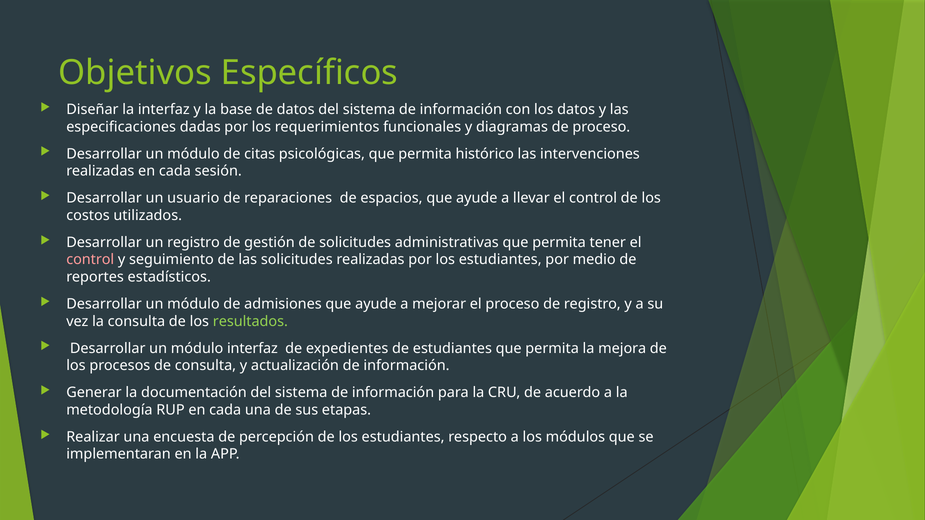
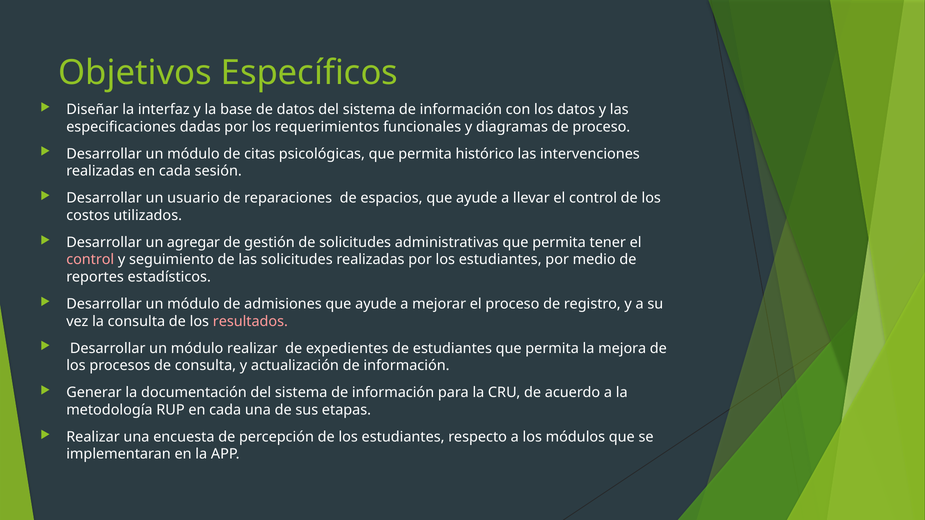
un registro: registro -> agregar (193, 242)
resultados colour: light green -> pink (250, 322)
módulo interfaz: interfaz -> realizar (252, 348)
